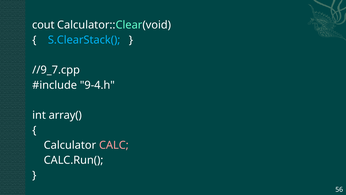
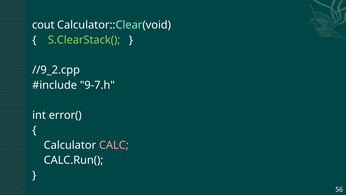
S.ClearStack( colour: light blue -> light green (84, 40)
//9_7.cpp: //9_7.cpp -> //9_2.cpp (56, 70)
9-4.h: 9-4.h -> 9-7.h (97, 85)
array(: array( -> error( (65, 115)
